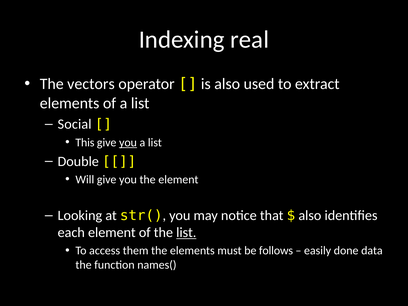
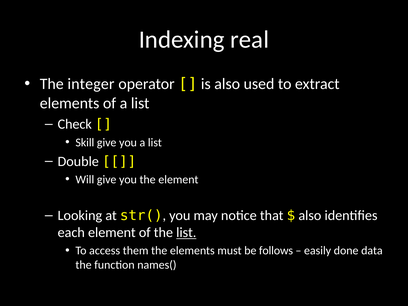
vectors: vectors -> integer (91, 84)
Social: Social -> Check (75, 124)
This: This -> Skill (85, 142)
you underline: present -> none (128, 142)
